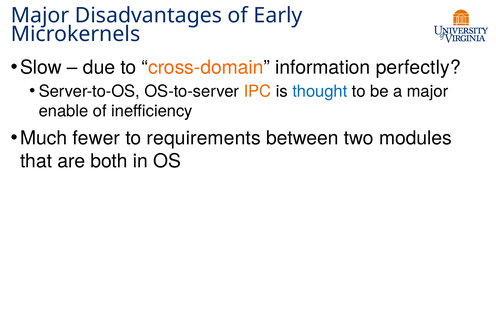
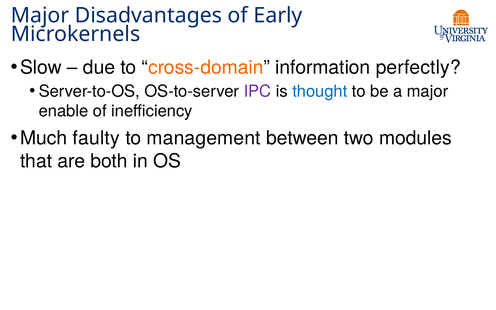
IPC colour: orange -> purple (257, 91)
fewer: fewer -> faulty (96, 138)
requirements: requirements -> management (204, 138)
